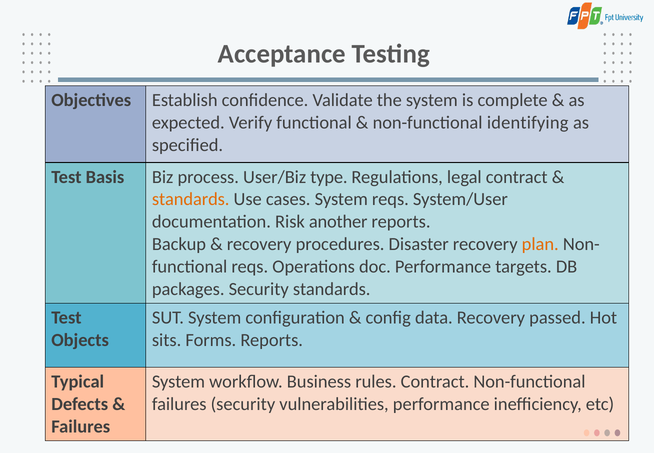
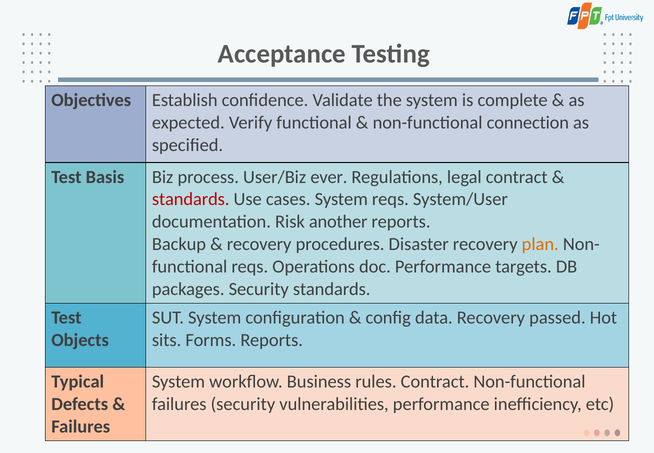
identifying: identifying -> connection (528, 122)
type: type -> ever (329, 177)
standards colour: orange -> red (191, 199)
